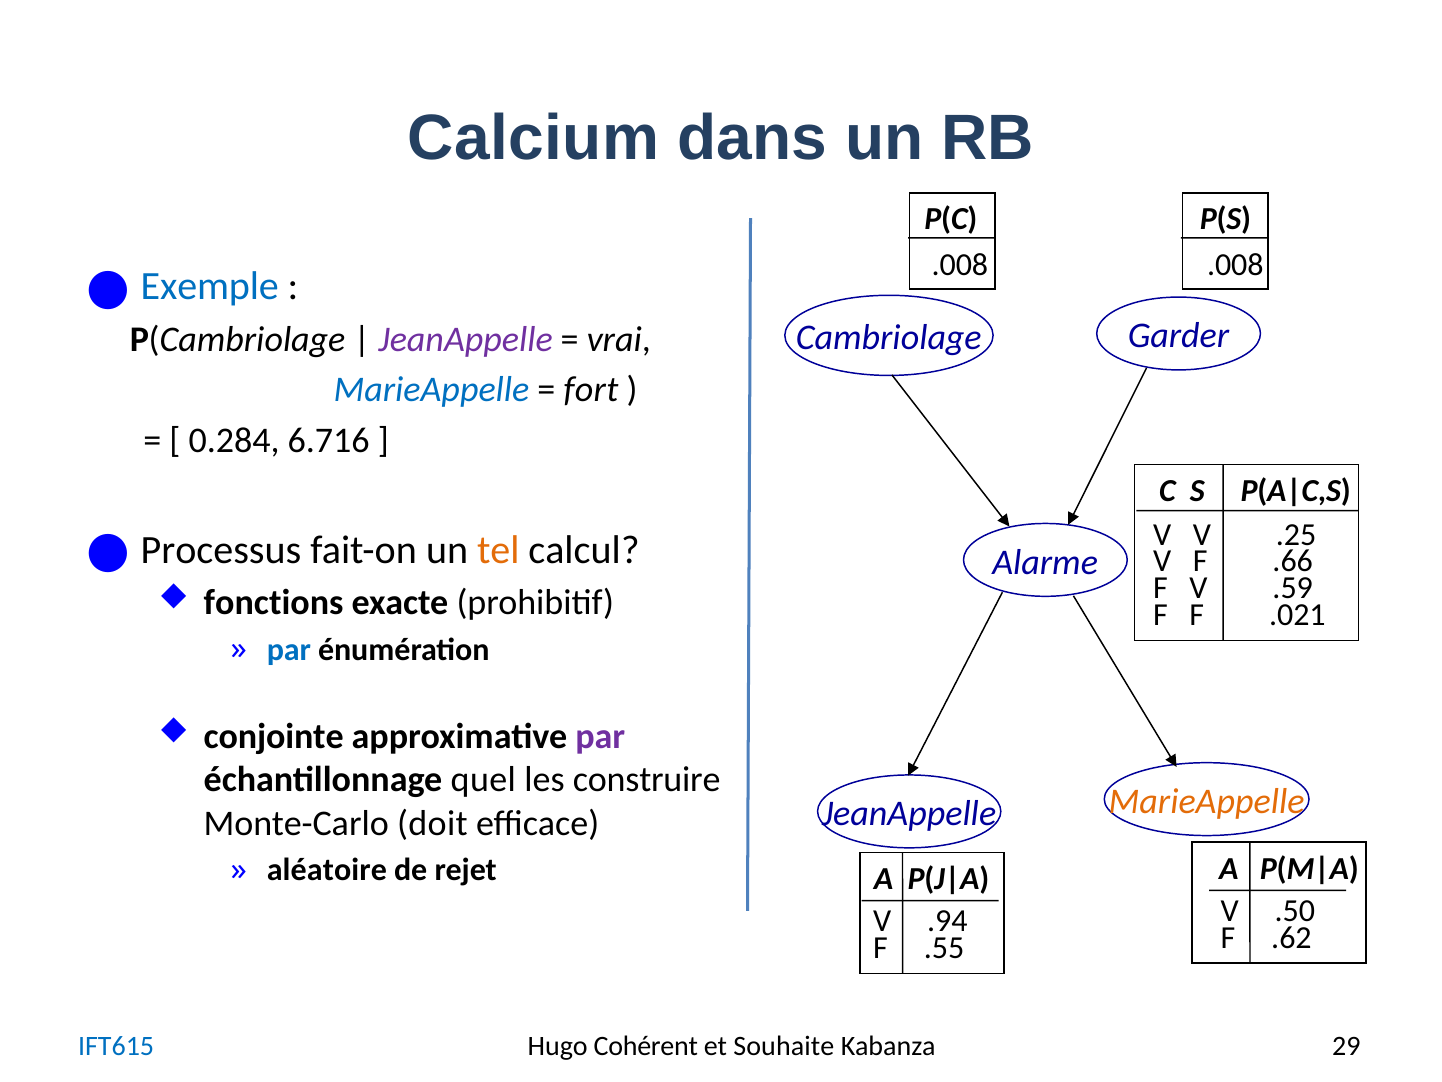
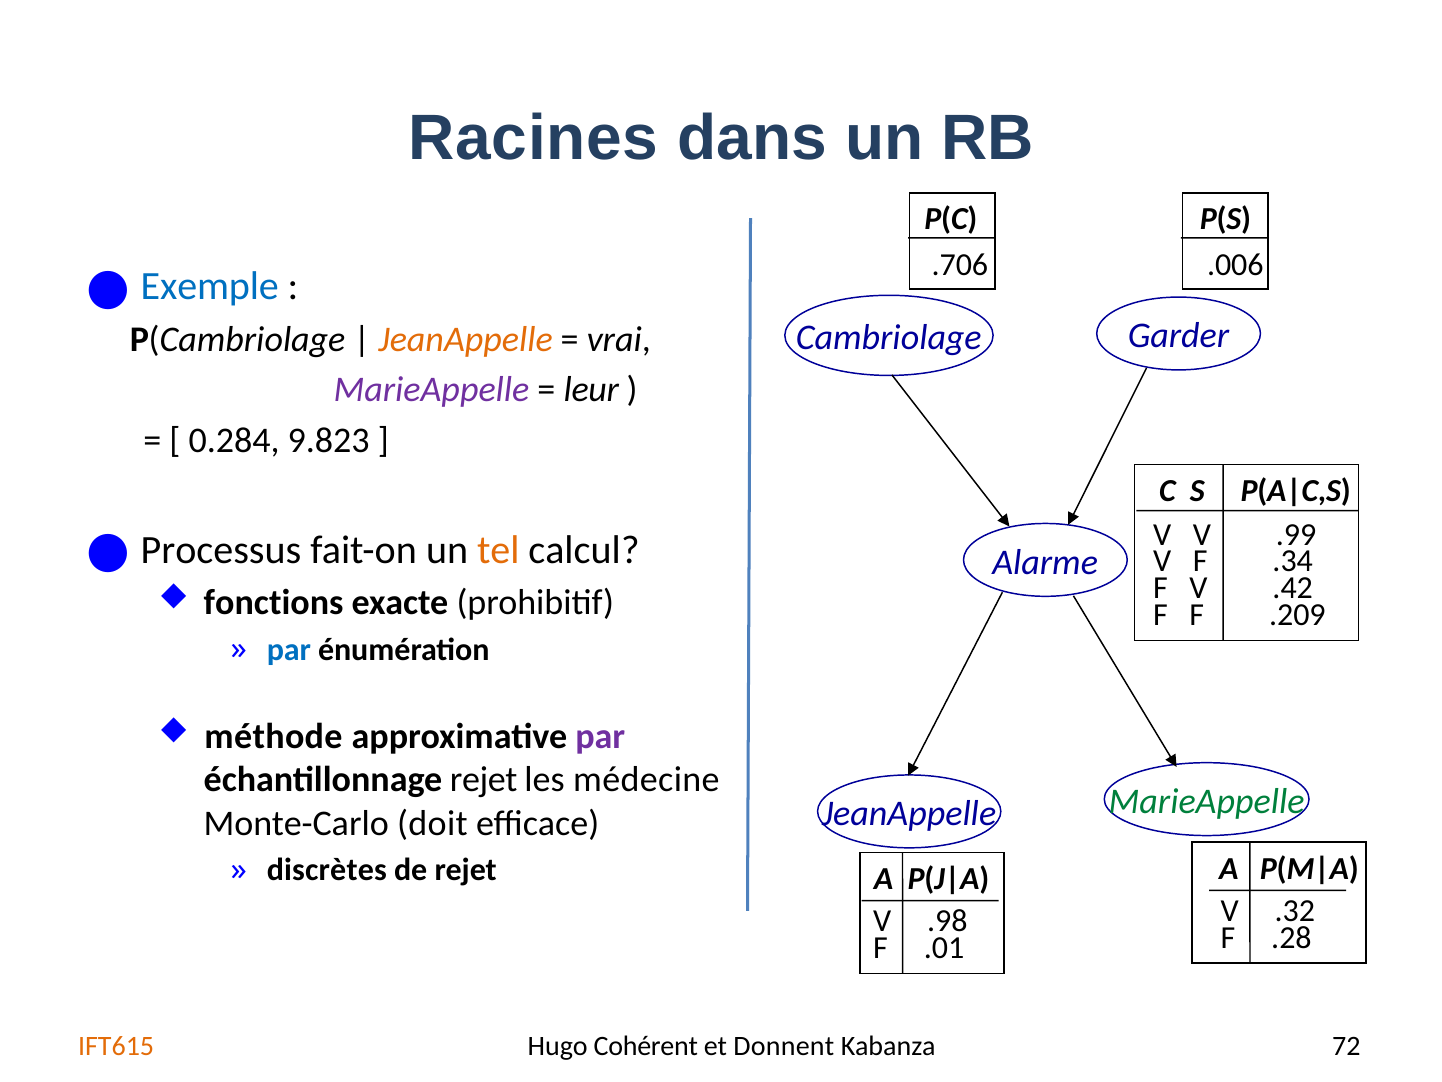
Calcium: Calcium -> Racines (533, 138)
.008: .008 -> .706 (960, 265)
.008: .008 -> .006 (1235, 265)
JeanAppelle colour: purple -> orange (466, 339)
MarieAppelle colour: blue -> purple (432, 389)
fort: fort -> leur (591, 389)
6.716: 6.716 -> 9.823 (329, 440)
.25: .25 -> .99 (1296, 534)
.66: .66 -> .34 (1293, 561)
.59: .59 -> .42 (1293, 588)
.021: .021 -> .209 (1297, 615)
conjointe: conjointe -> méthode (273, 736)
échantillonnage quel: quel -> rejet (484, 780)
construire: construire -> médecine (646, 780)
MarieAppelle colour: orange -> green (1207, 801)
aléatoire: aléatoire -> discrètes (327, 870)
.50: .50 -> .32 (1295, 910)
.94: .94 -> .98 (947, 920)
.62: .62 -> .28 (1291, 937)
.55: .55 -> .01 (944, 947)
IFT615 colour: blue -> orange (116, 1046)
Souhaite: Souhaite -> Donnent (784, 1046)
29: 29 -> 72 (1346, 1046)
